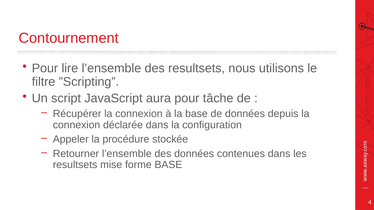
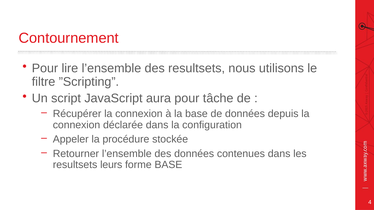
mise: mise -> leurs (111, 165)
